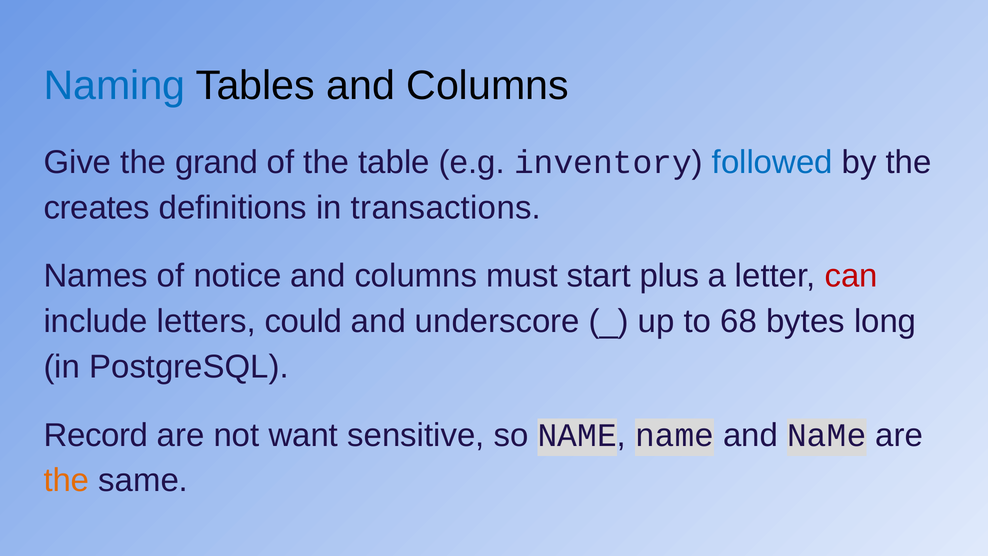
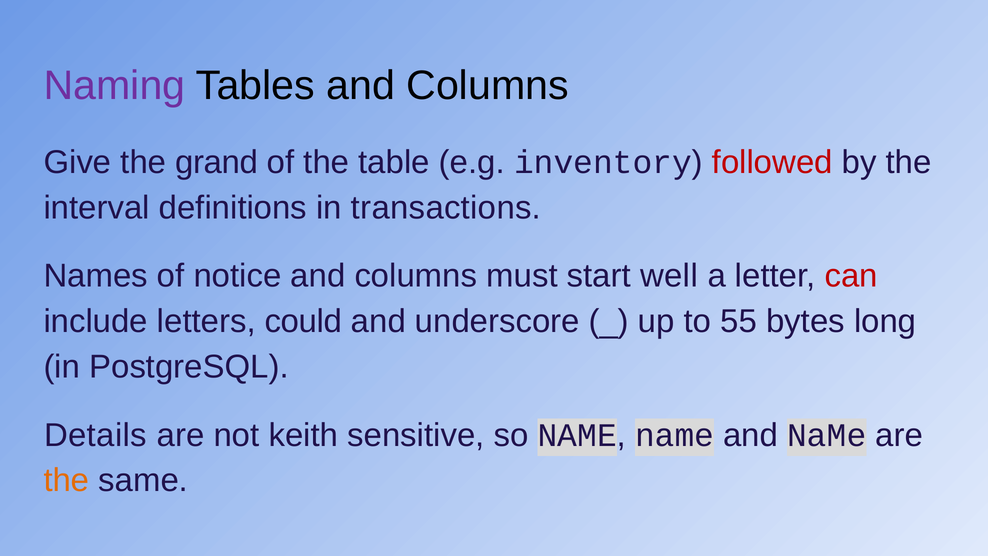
Naming colour: blue -> purple (114, 86)
followed colour: blue -> red (772, 162)
creates: creates -> interval (97, 208)
plus: plus -> well (669, 276)
68: 68 -> 55 (739, 321)
Record: Record -> Details (96, 435)
want: want -> keith (303, 435)
